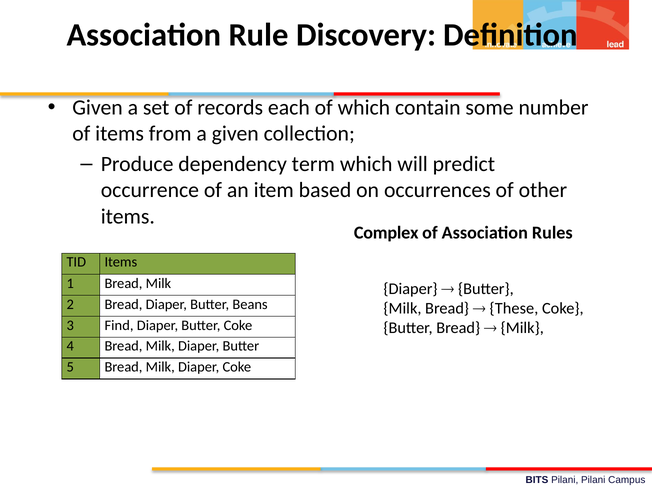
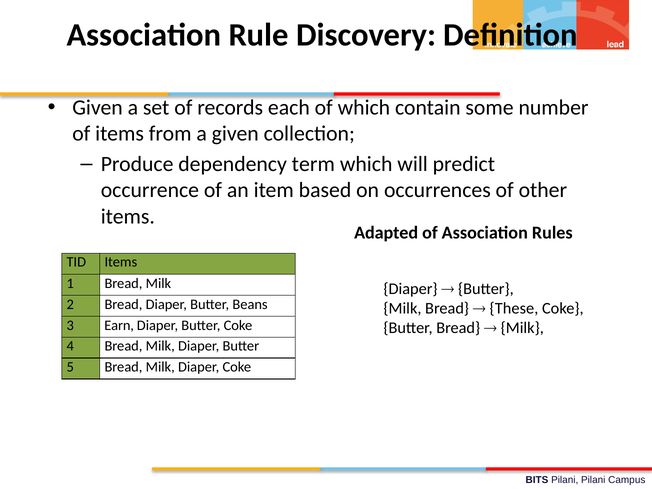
Complex: Complex -> Adapted (386, 233)
Find: Find -> Earn (119, 325)
